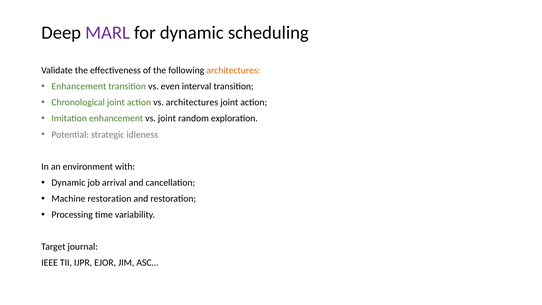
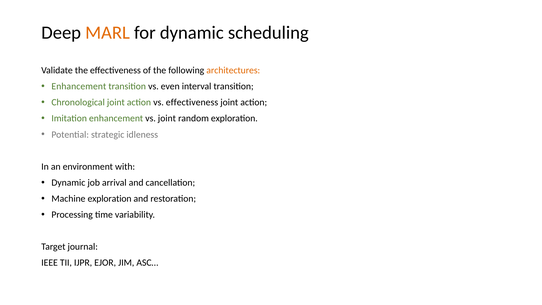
MARL colour: purple -> orange (108, 33)
vs architectures: architectures -> effectiveness (192, 102)
Machine restoration: restoration -> exploration (110, 199)
